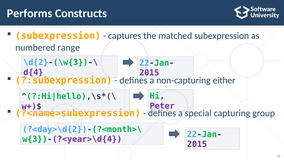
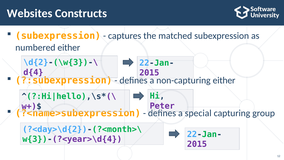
Performs: Performs -> Websites (30, 13)
numbered range: range -> either (69, 48)
